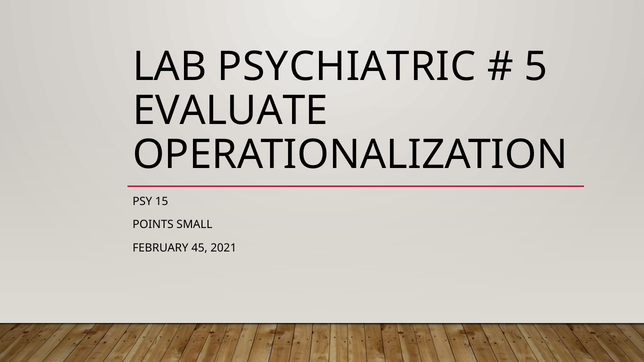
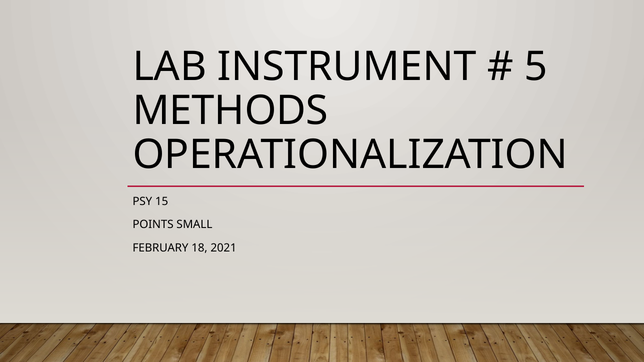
PSYCHIATRIC: PSYCHIATRIC -> INSTRUMENT (347, 67)
EVALUATE: EVALUATE -> METHODS (230, 111)
45: 45 -> 18 (199, 248)
